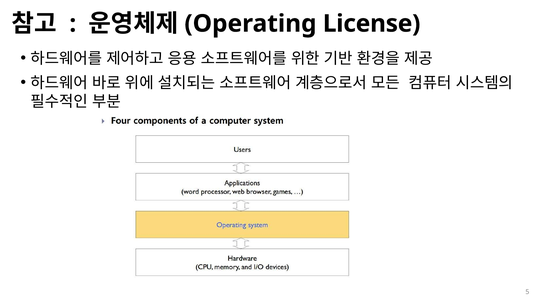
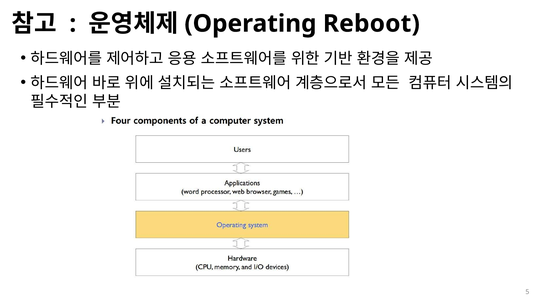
License: License -> Reboot (371, 24)
